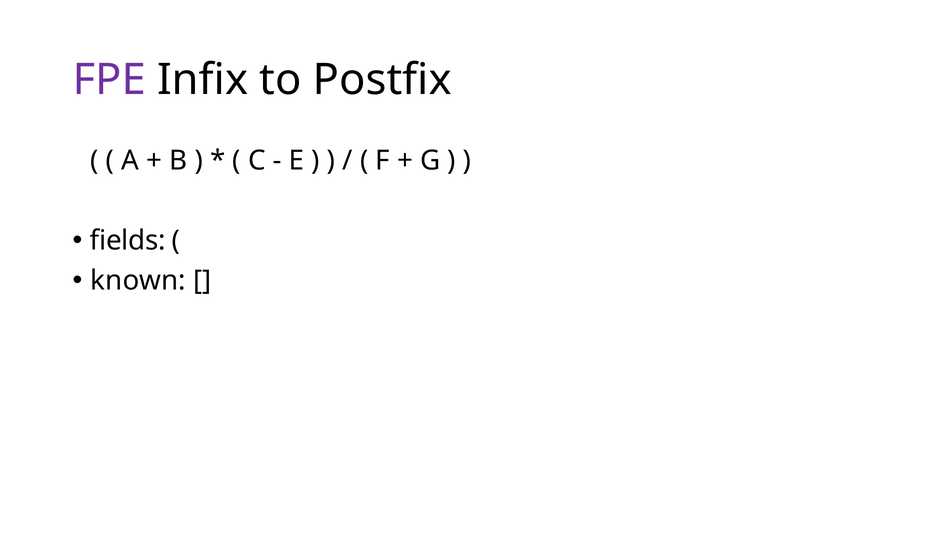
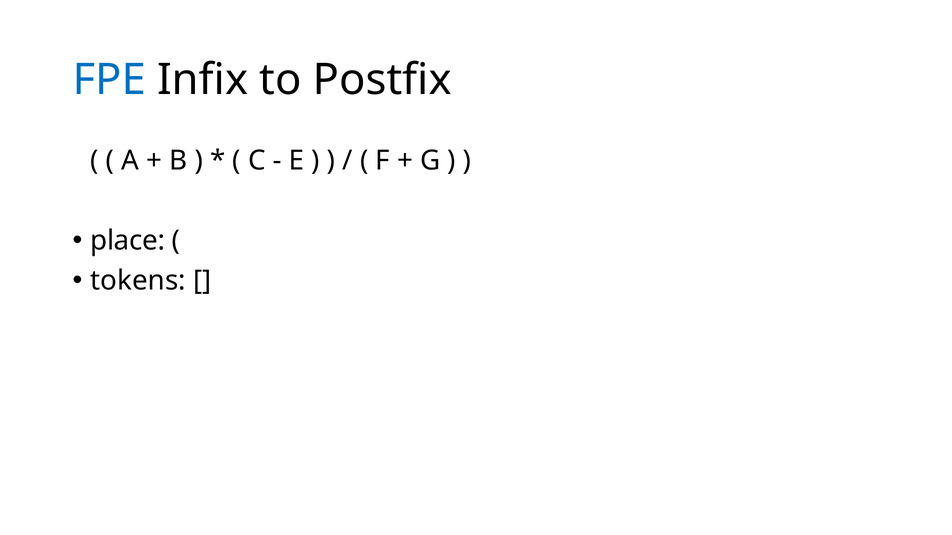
FPE colour: purple -> blue (109, 80)
fields: fields -> place (128, 241)
known: known -> tokens (138, 281)
